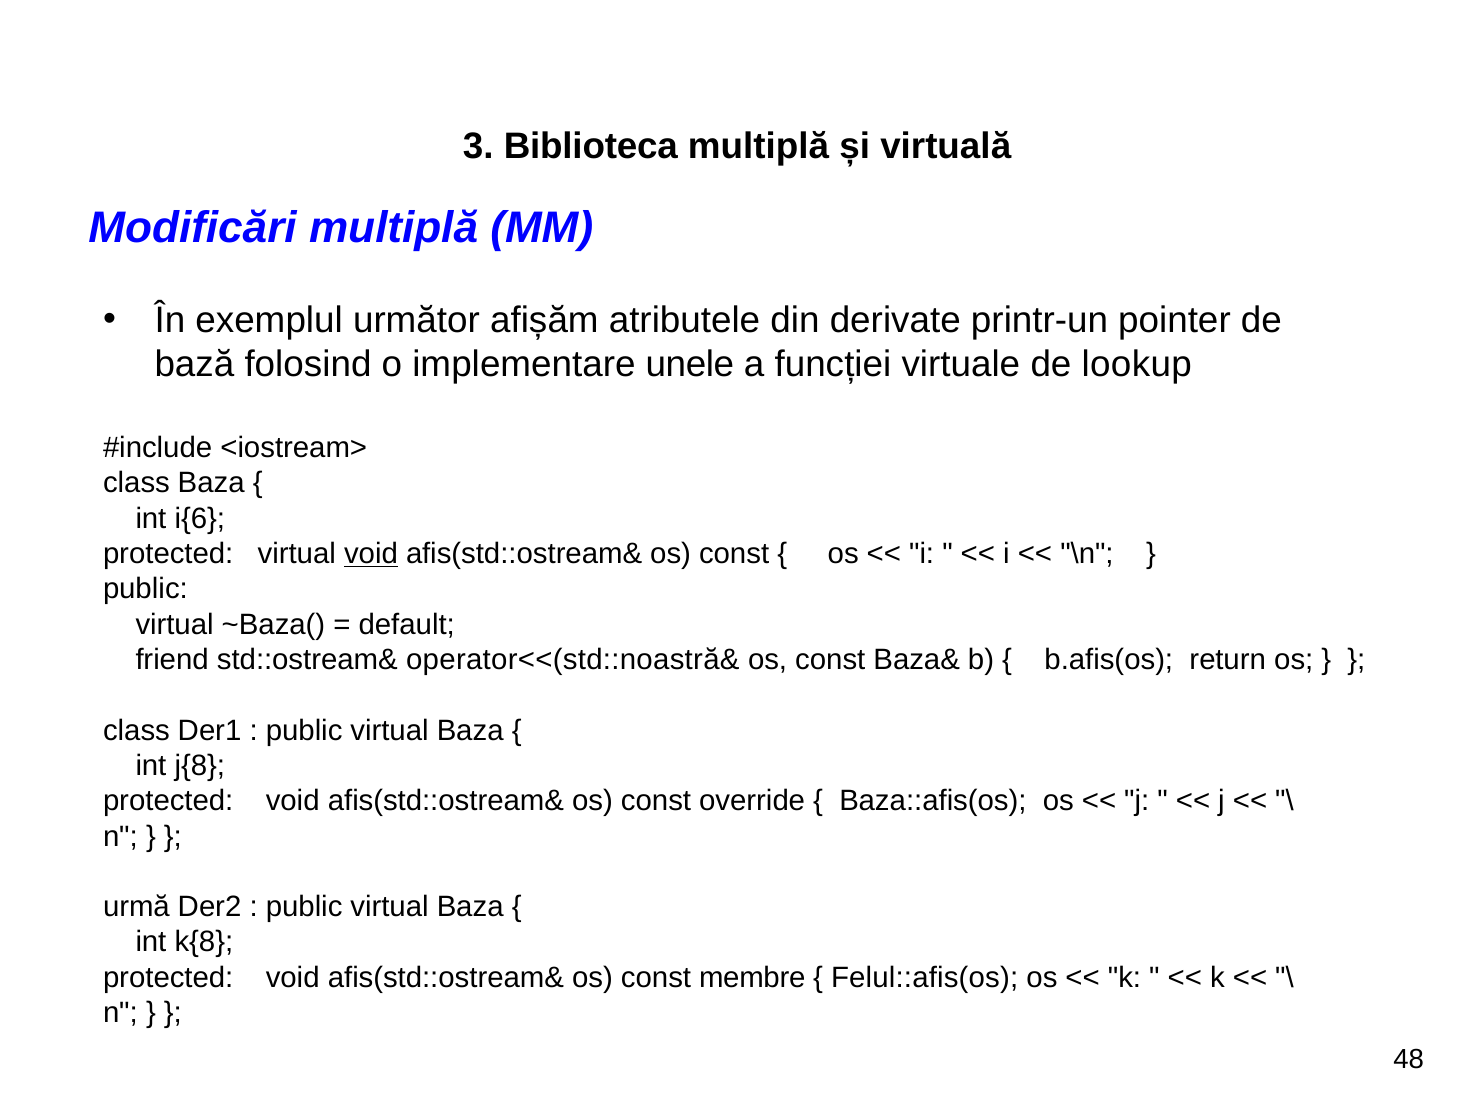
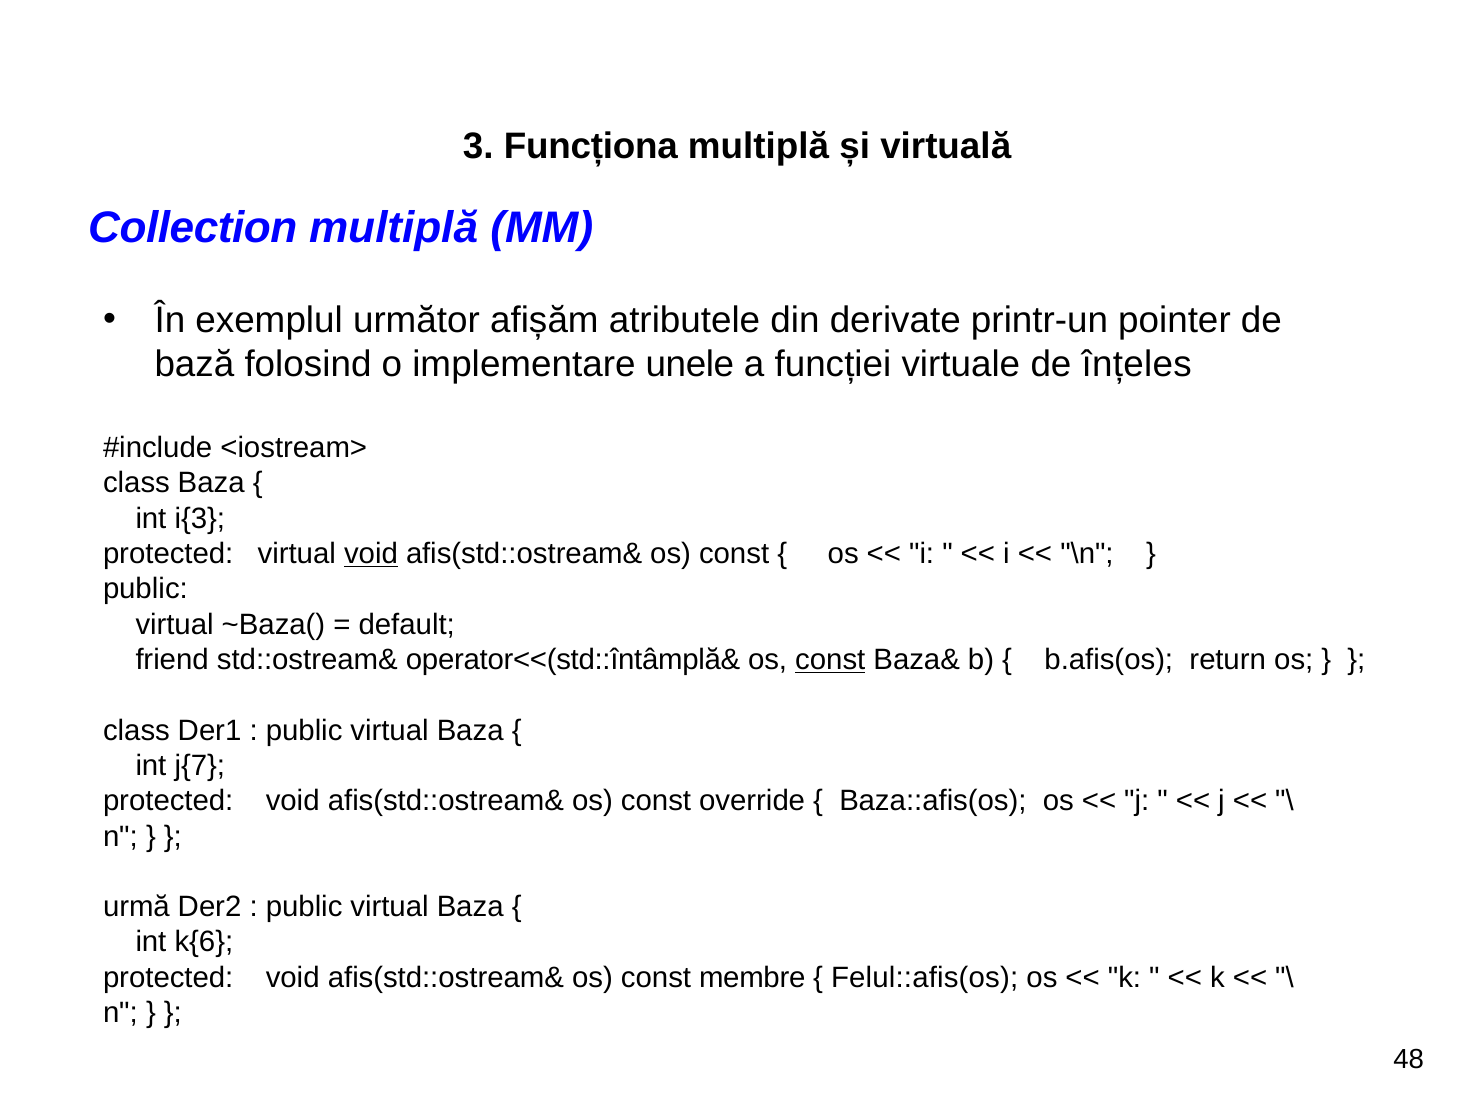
Biblioteca: Biblioteca -> Funcționa (591, 146)
Modificări: Modificări -> Collection (193, 228)
lookup: lookup -> înțeles (1137, 365)
i{6: i{6 -> i{3 (200, 519)
operator<<(std::noastră&: operator<<(std::noastră& -> operator<<(std::întâmplă& (573, 660)
const underline: none -> present (830, 660)
j{8: j{8 -> j{7 (200, 766)
k{8: k{8 -> k{6 (204, 942)
